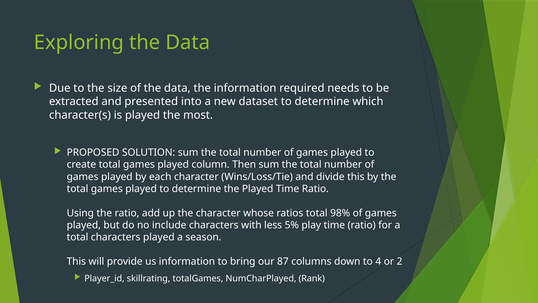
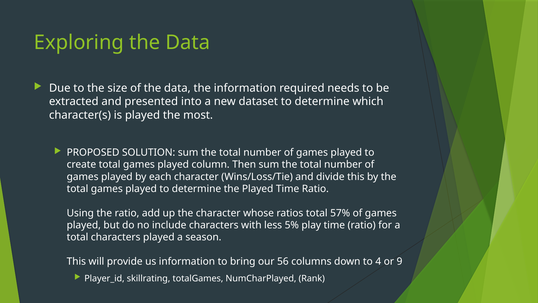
98%: 98% -> 57% (340, 213)
87: 87 -> 56 (283, 261)
2: 2 -> 9 (399, 261)
